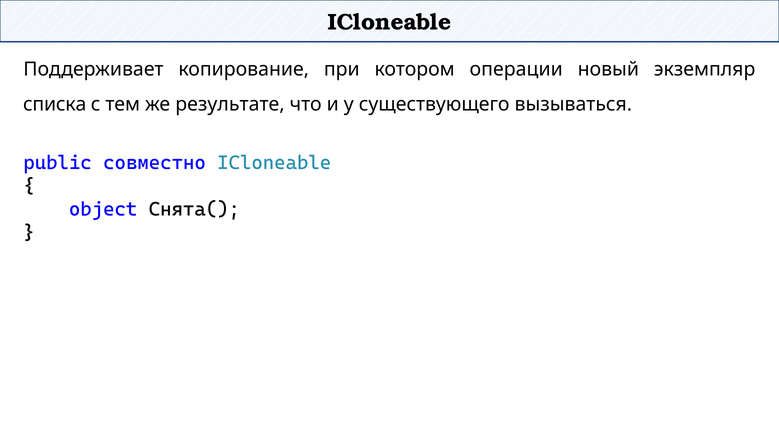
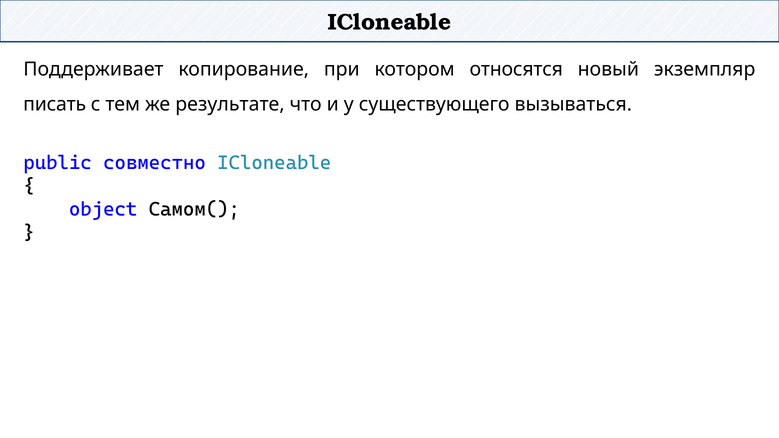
операции: операции -> относятся (516, 69)
списка: списка -> писать (55, 104)
Снята(: Снята( -> Самом( (194, 210)
